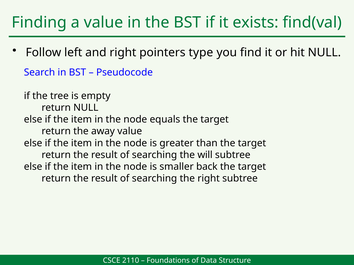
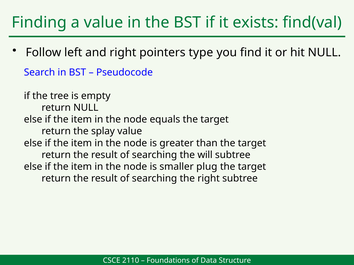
away: away -> splay (103, 131)
back: back -> plug (207, 167)
